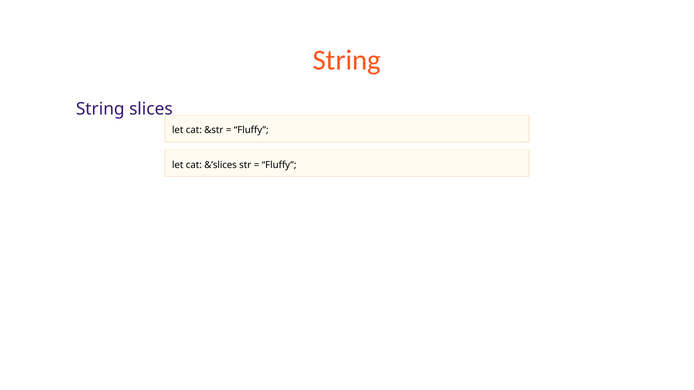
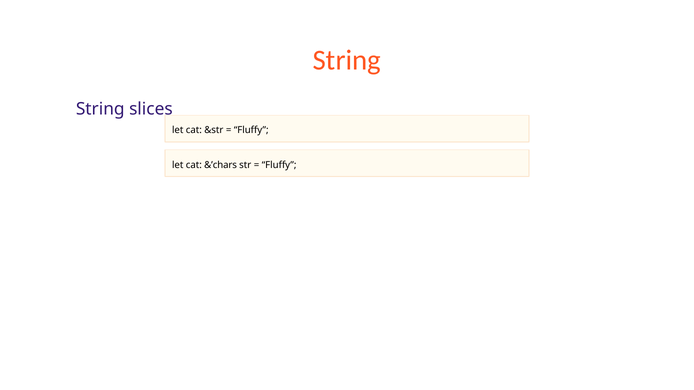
&’slices: &’slices -> &’chars (221, 165)
